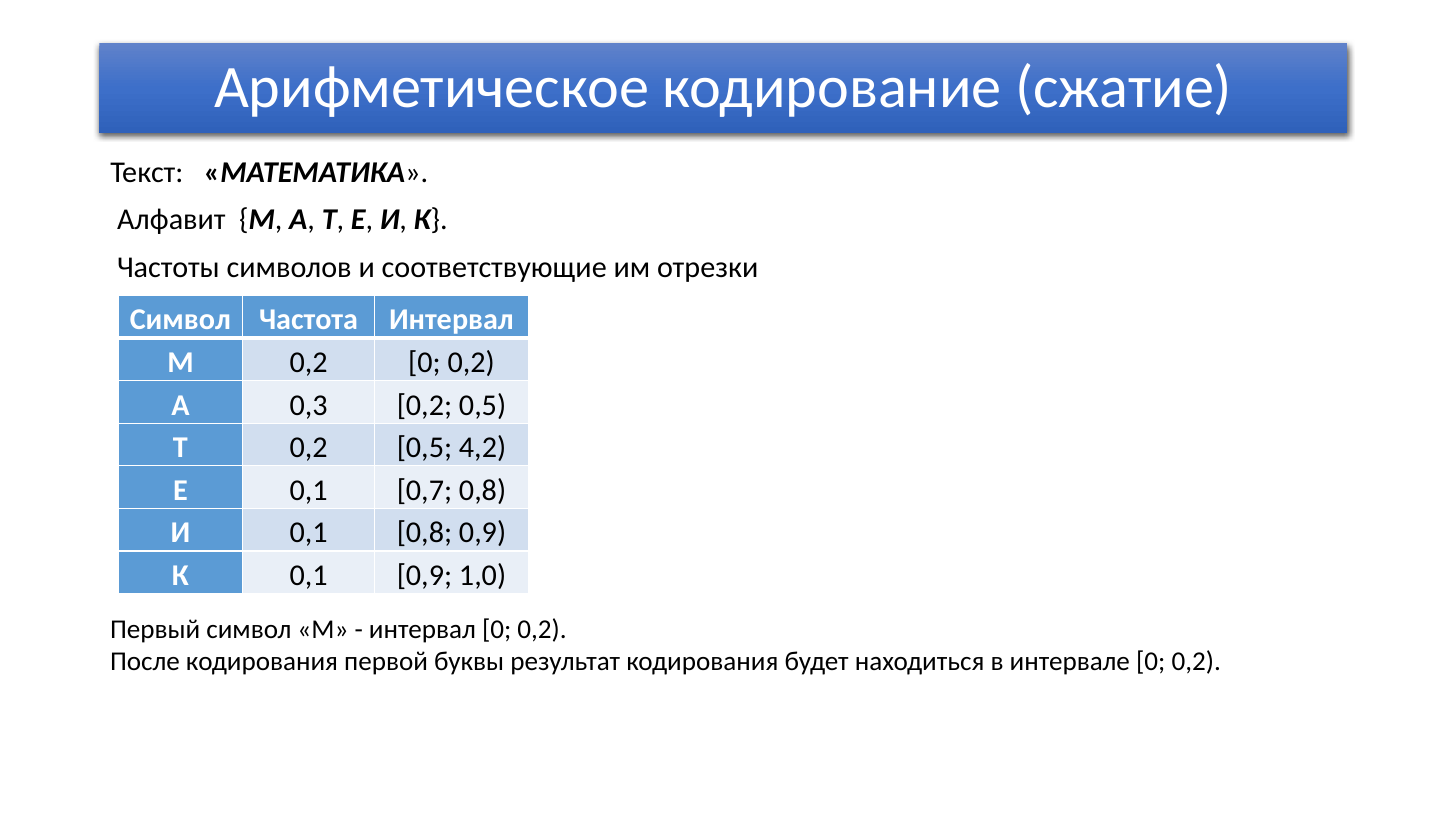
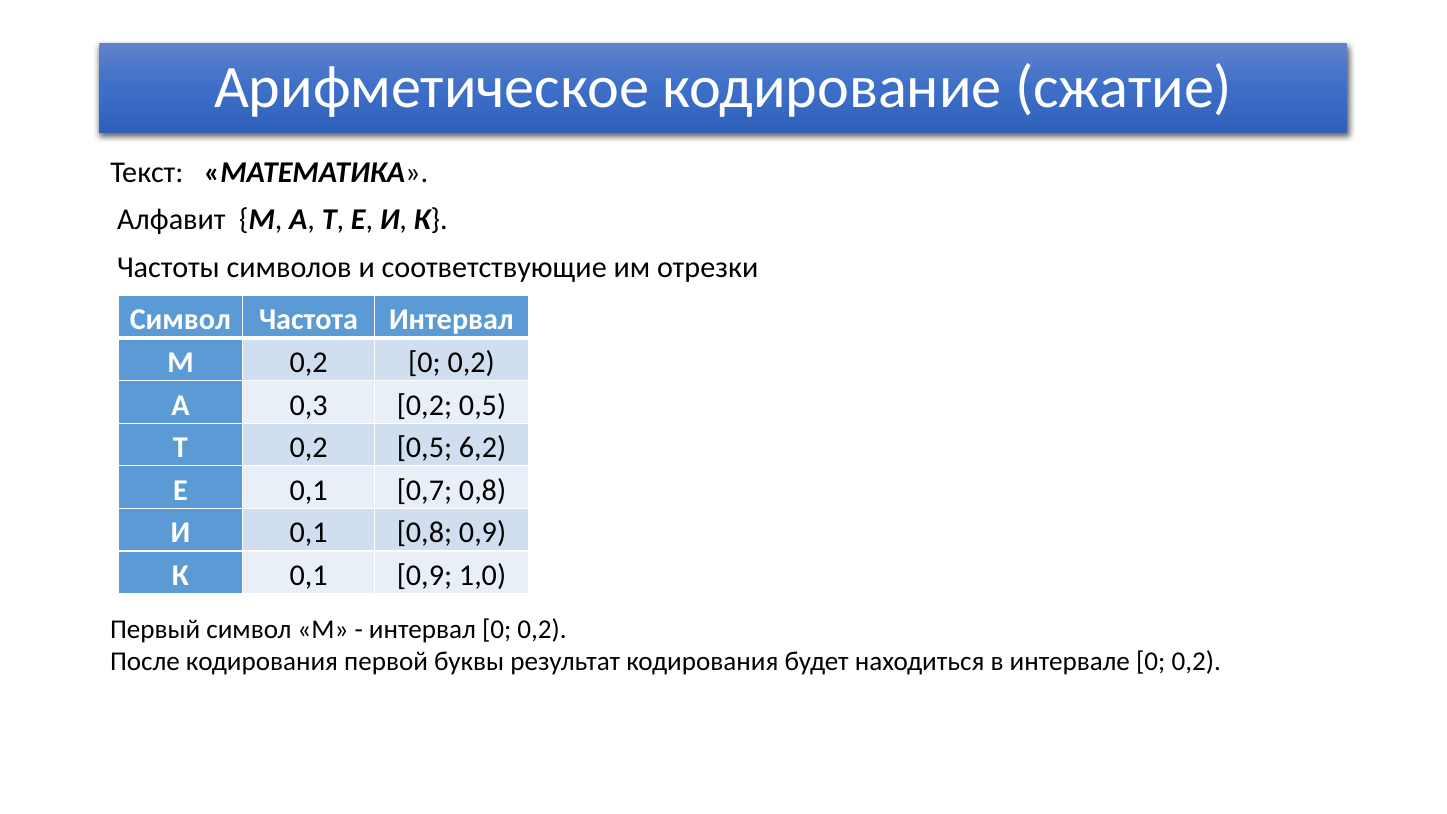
4,2: 4,2 -> 6,2 (483, 448)
